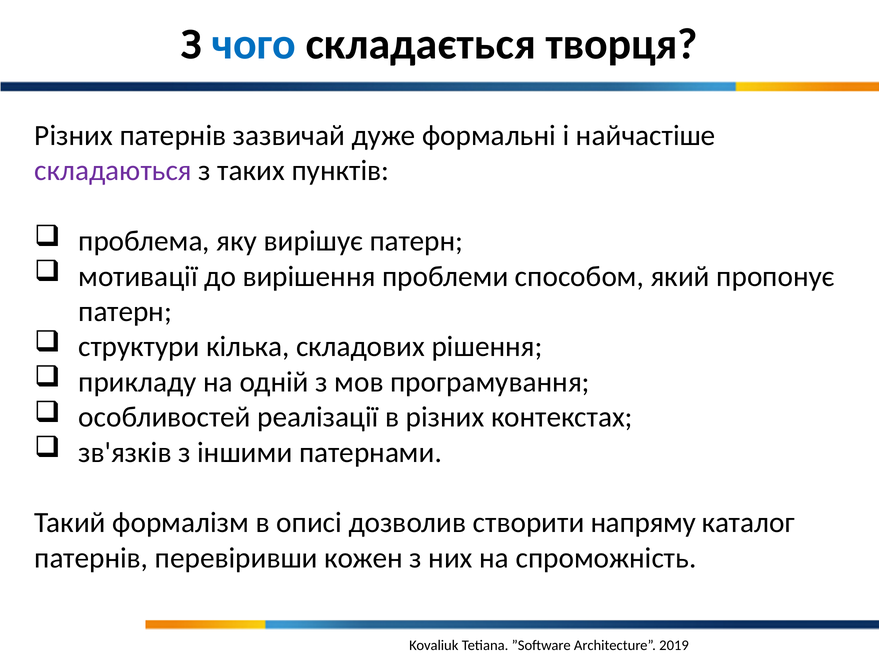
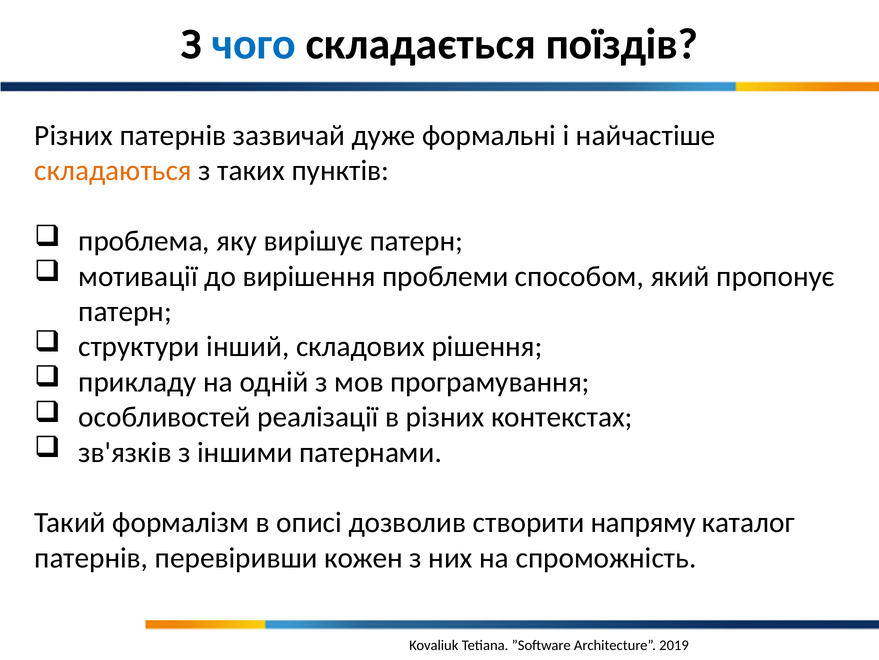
творця: творця -> поїздів (622, 44)
складаються colour: purple -> orange (113, 171)
кілька: кілька -> інший (248, 346)
